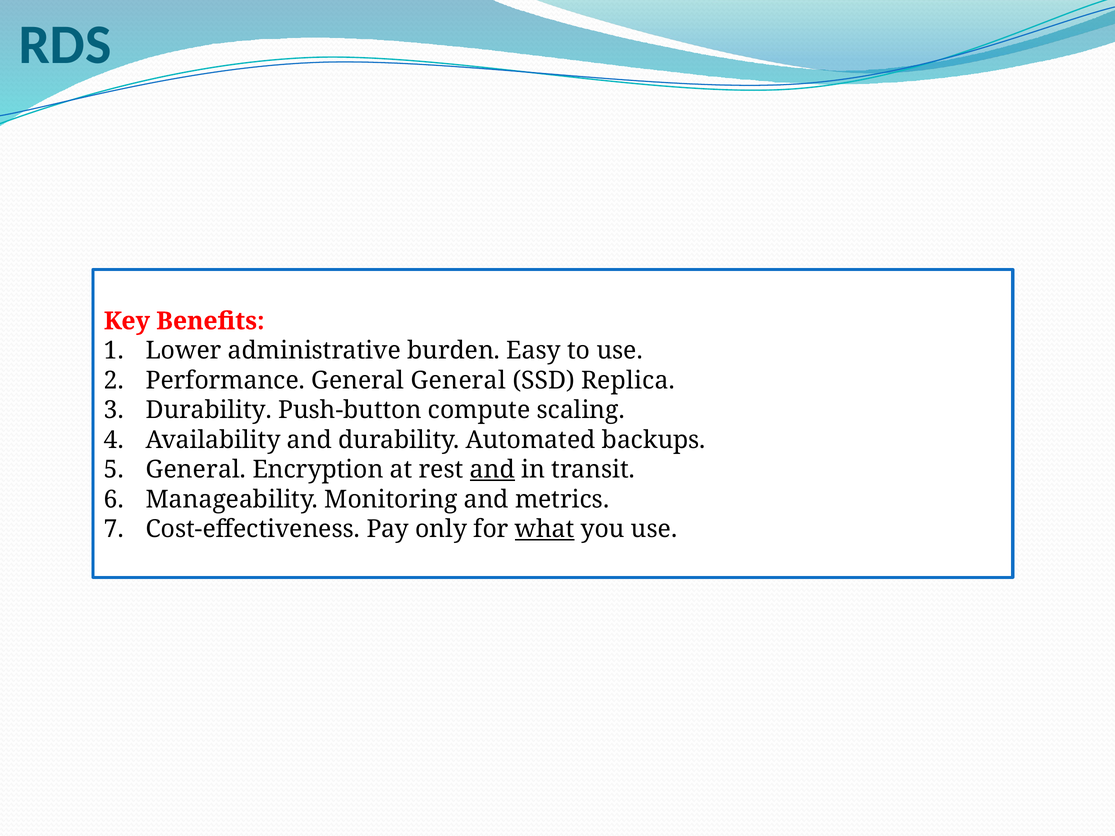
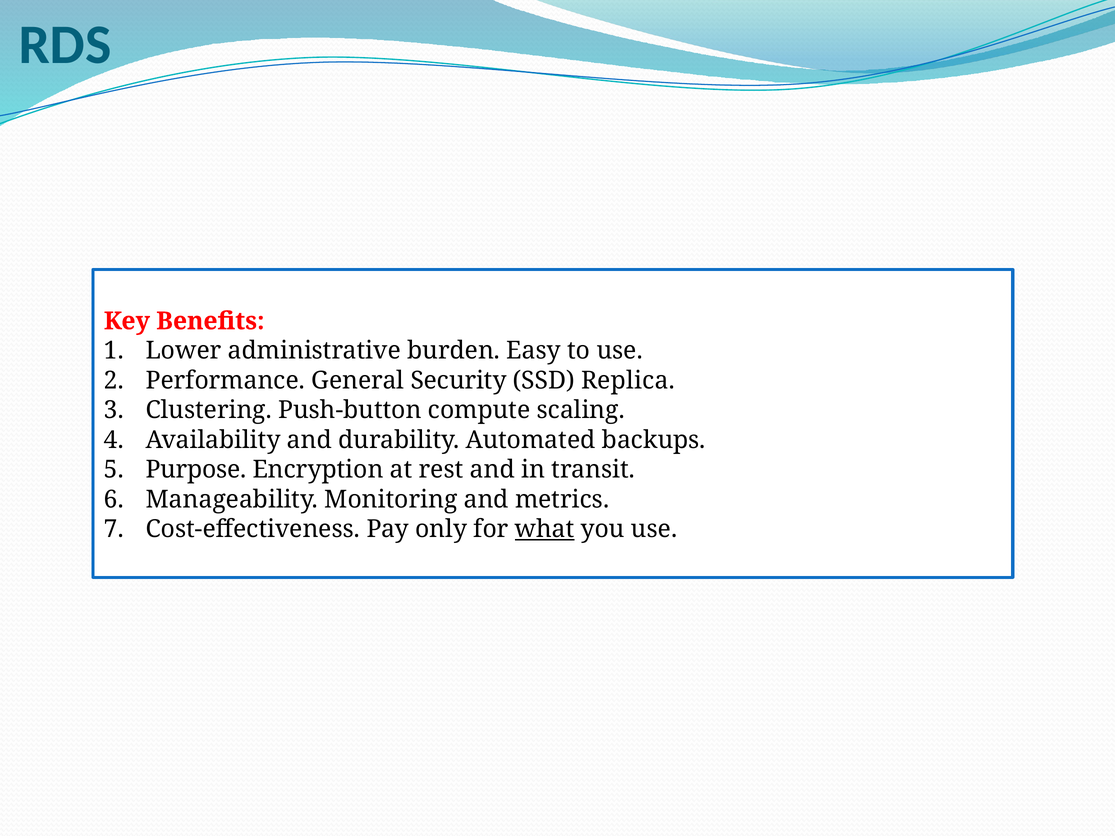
General General: General -> Security (459, 381)
Durability: Durability -> Clustering (209, 410)
General: General -> Purpose (196, 470)
and underline: present -> none (492, 470)
